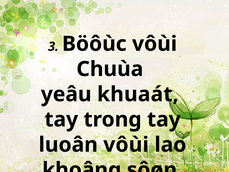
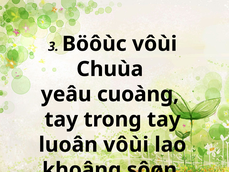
khuaát: khuaát -> cuoàng (138, 94)
